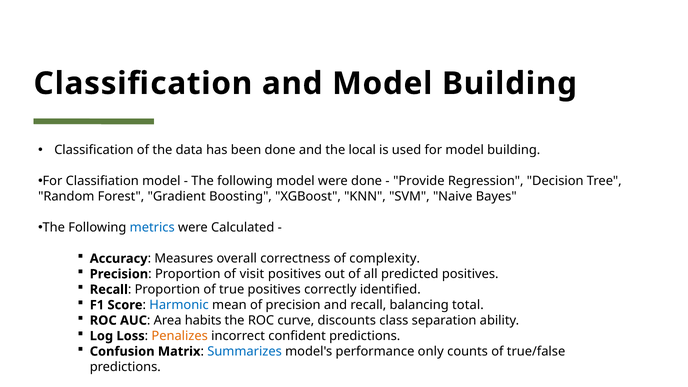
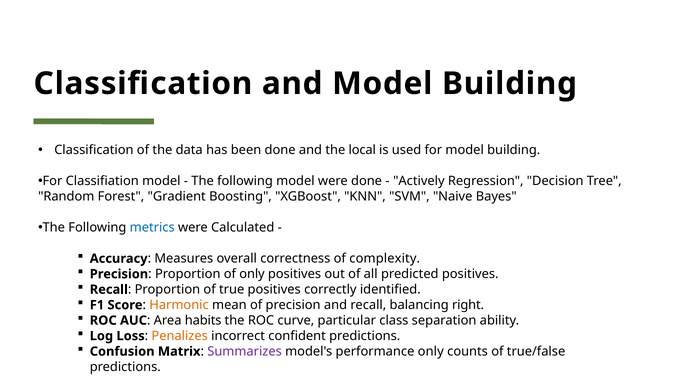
Provide: Provide -> Actively (419, 181)
of visit: visit -> only (252, 274)
Harmonic colour: blue -> orange (179, 305)
total: total -> right (468, 305)
discounts: discounts -> particular (347, 320)
Summarizes colour: blue -> purple (245, 351)
